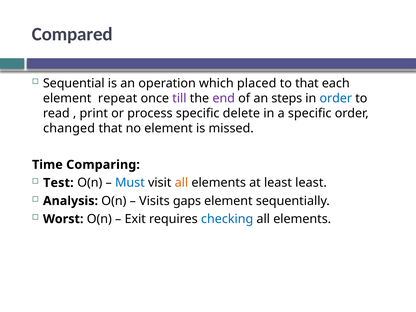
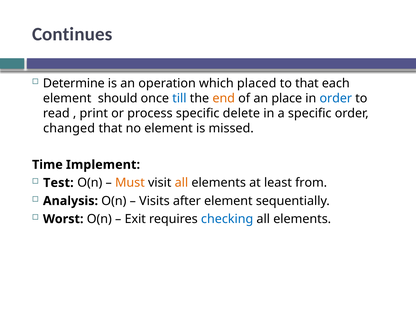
Compared: Compared -> Continues (72, 34)
Sequential: Sequential -> Determine (74, 83)
repeat: repeat -> should (118, 98)
till colour: purple -> blue (179, 98)
end colour: purple -> orange (224, 98)
steps: steps -> place (287, 98)
Comparing: Comparing -> Implement (103, 165)
Must colour: blue -> orange (130, 183)
least least: least -> from (311, 183)
gaps: gaps -> after (187, 201)
